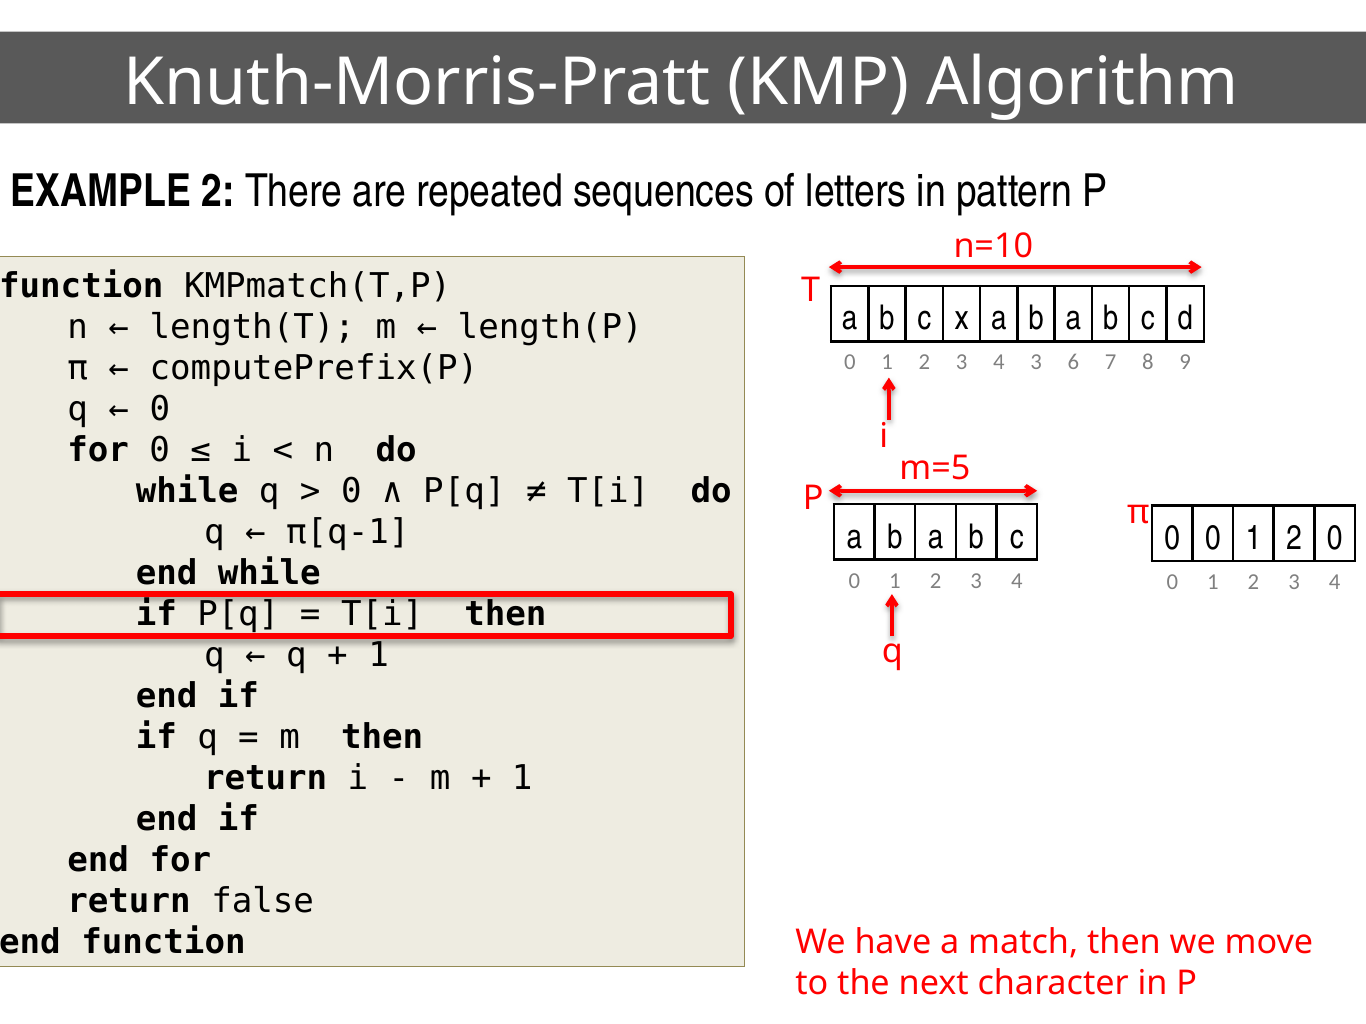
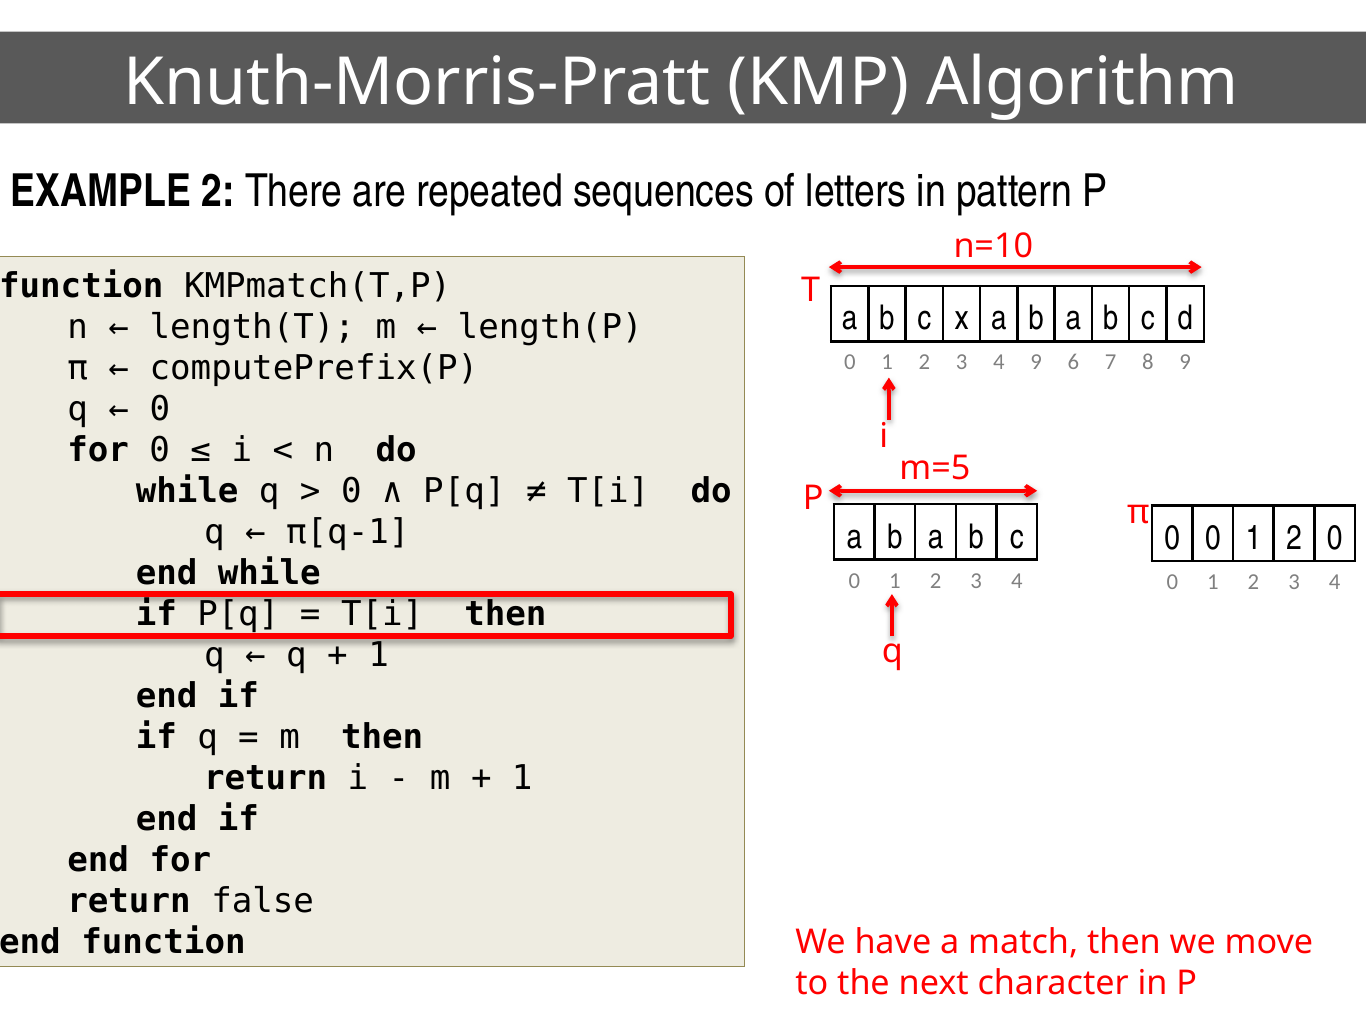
4 3: 3 -> 9 (1036, 362)
